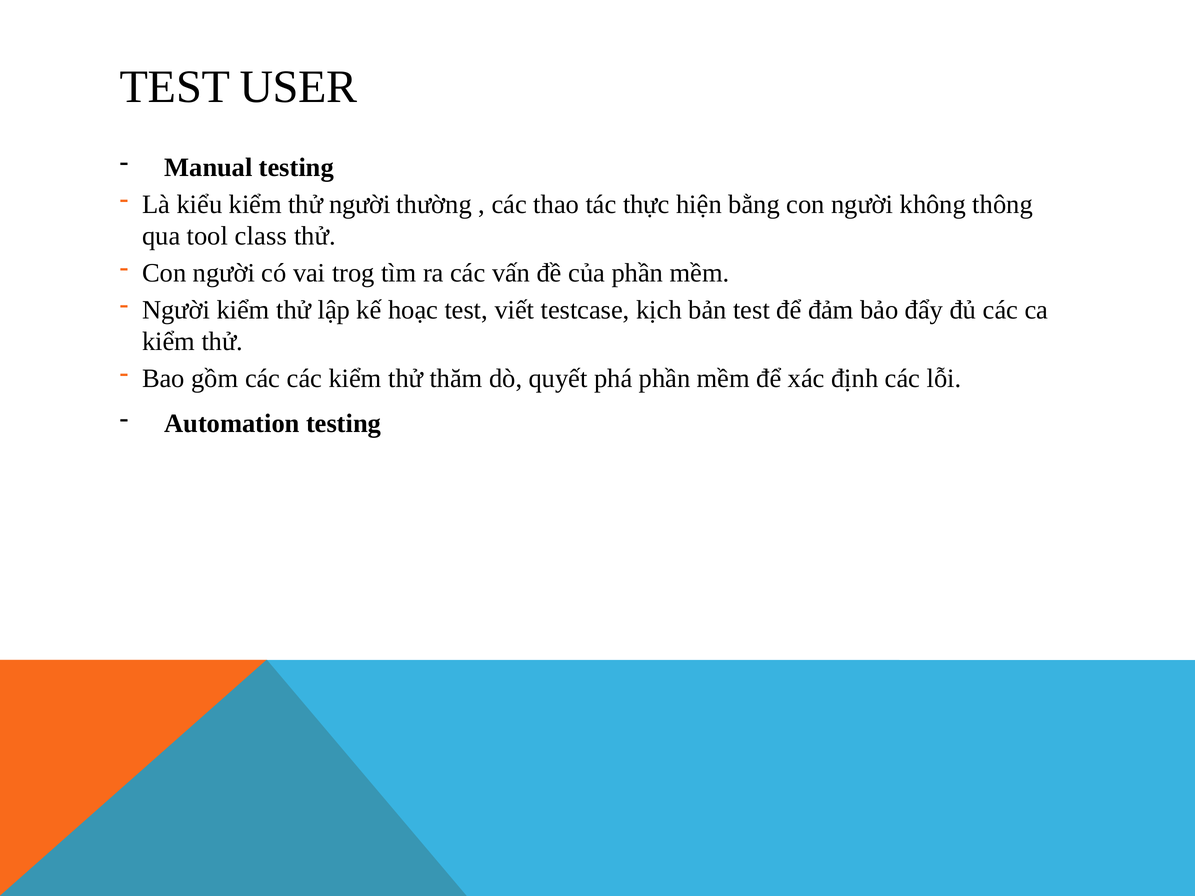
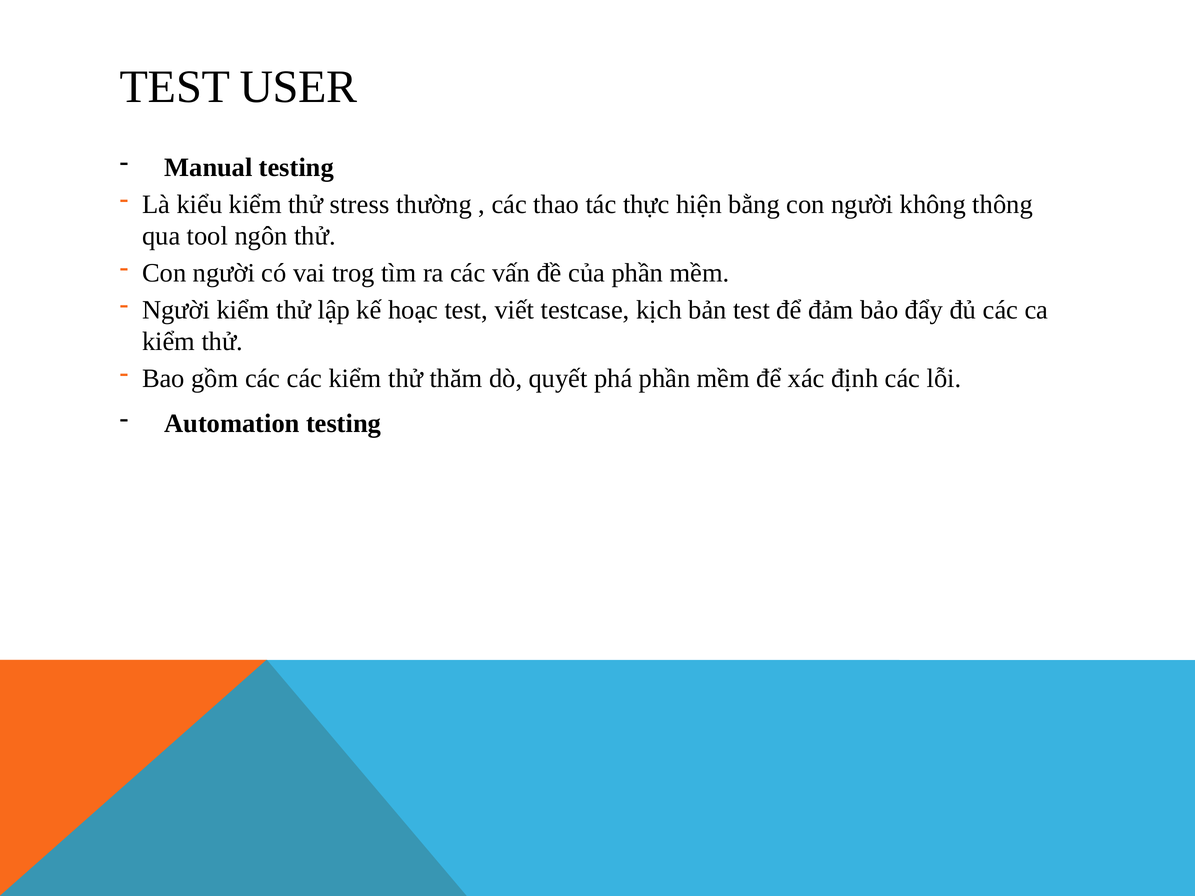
thử người: người -> stress (360, 204)
class: class -> ngôn (261, 236)
